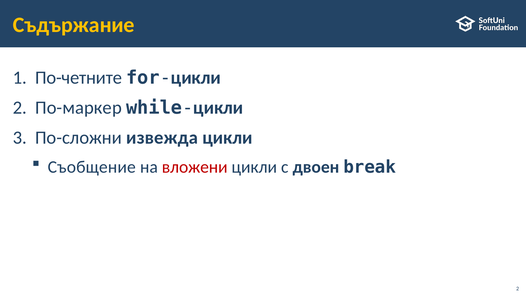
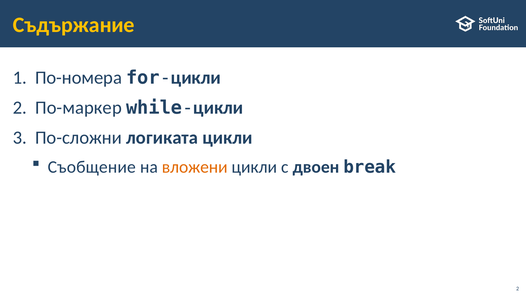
По-четните: По-четните -> По-номера (78, 78)
извежда: извежда -> логиката (162, 138)
вложени colour: red -> orange (195, 167)
